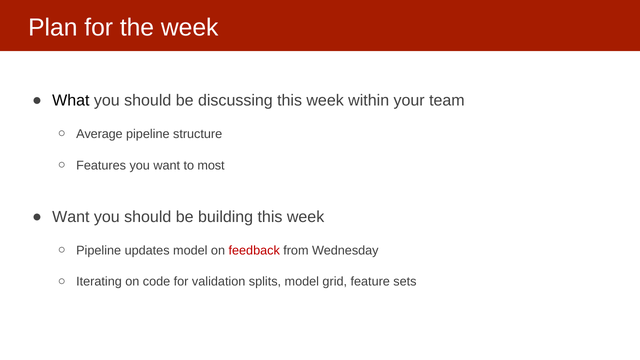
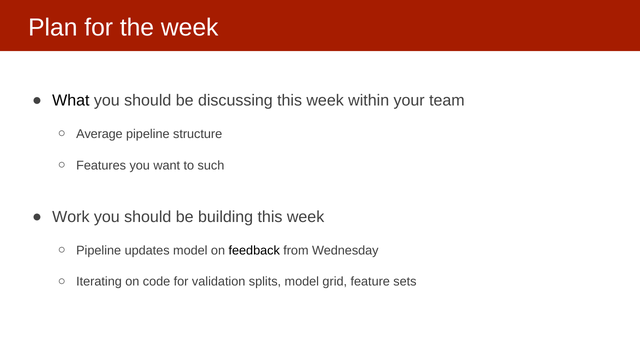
most: most -> such (211, 165)
Want: Want -> Work (71, 217)
feedback colour: red -> black (254, 250)
